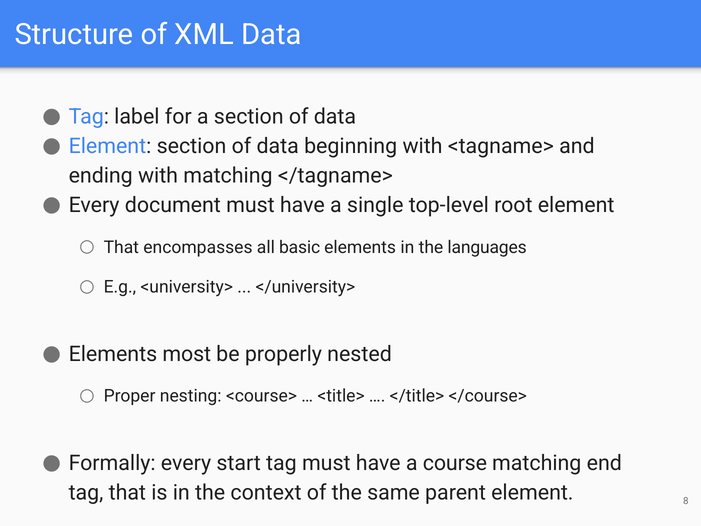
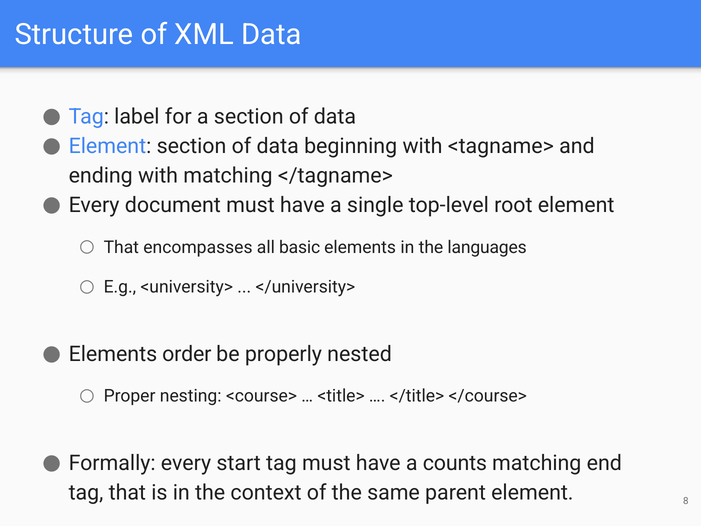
most: most -> order (187, 354)
course: course -> counts (455, 463)
